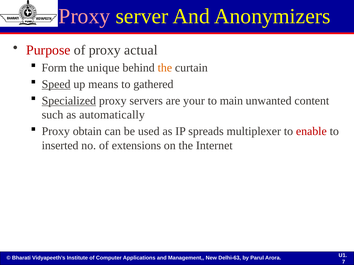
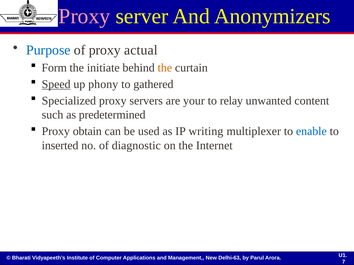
Purpose colour: red -> blue (48, 50)
unique: unique -> initiate (103, 68)
means: means -> phony (103, 84)
Specialized underline: present -> none (69, 101)
main: main -> relay (231, 101)
automatically: automatically -> predetermined (112, 115)
spreads: spreads -> writing (206, 132)
enable colour: red -> blue (311, 132)
extensions: extensions -> diagnostic (136, 146)
